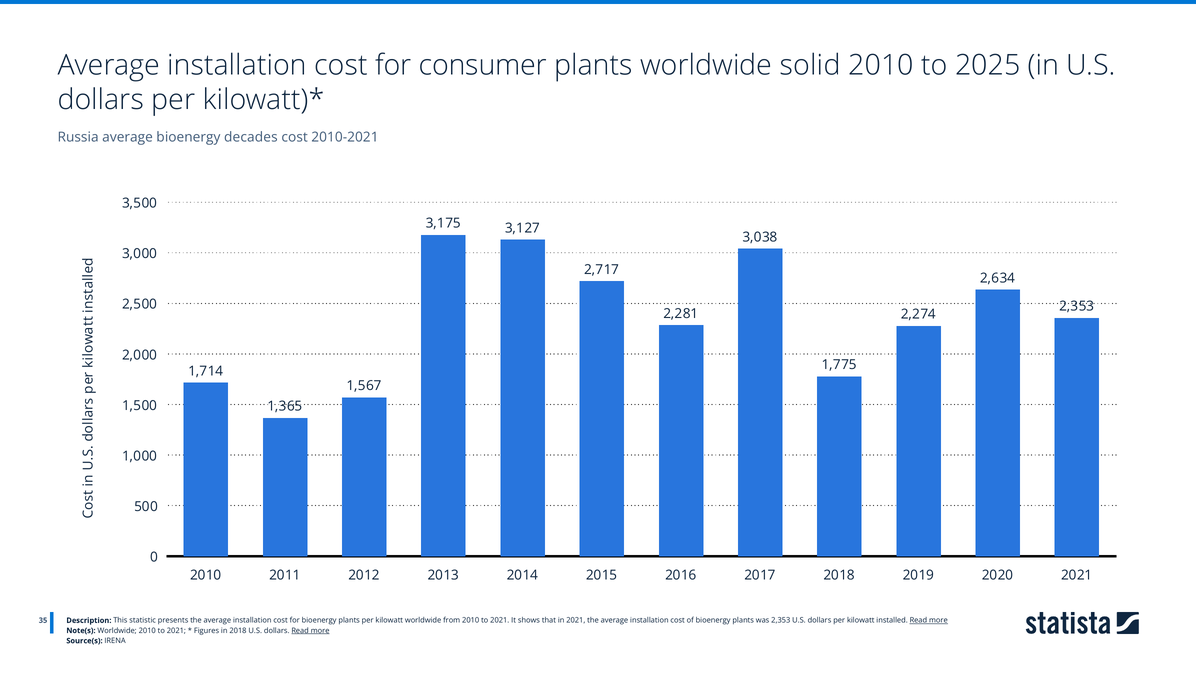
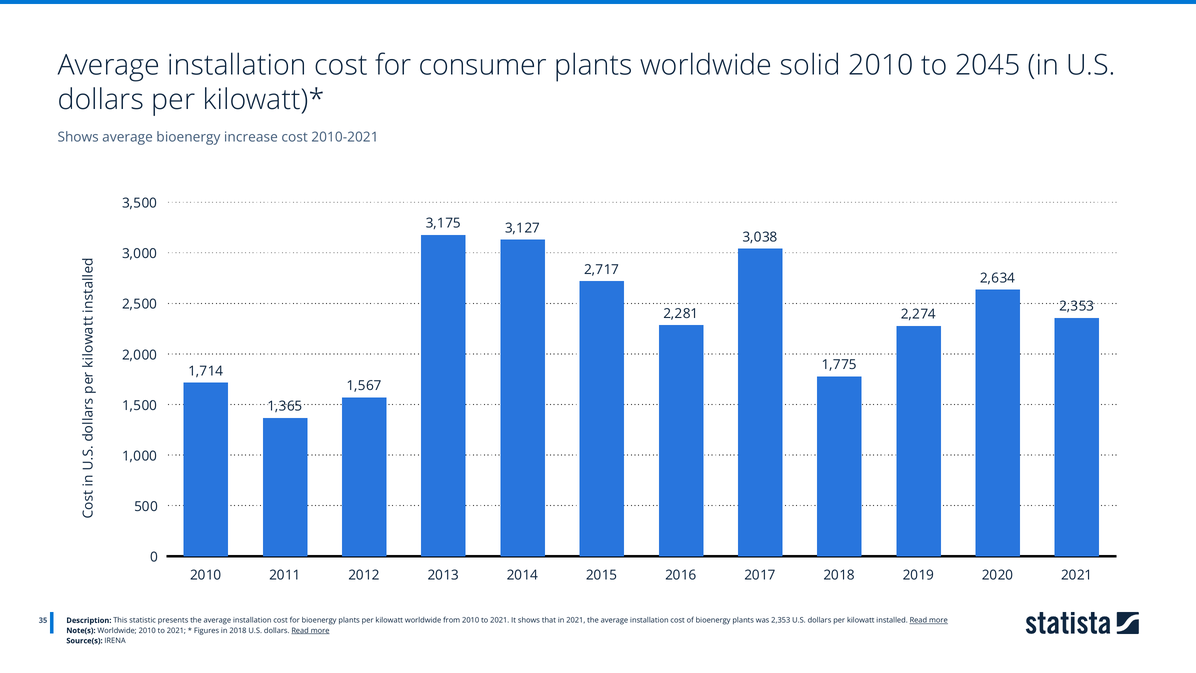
2025: 2025 -> 2045 (988, 65)
Russia: Russia -> Shows (78, 137)
decades: decades -> increase (251, 137)
